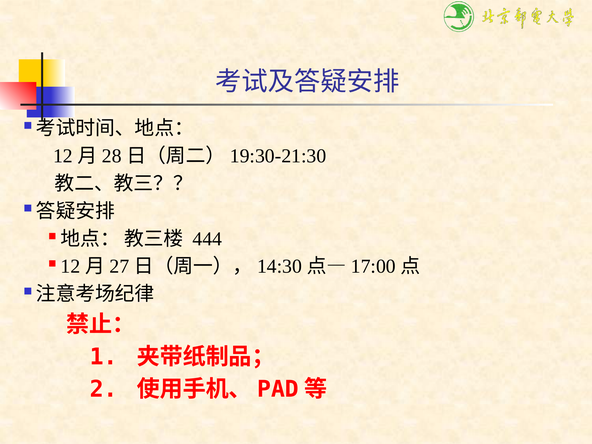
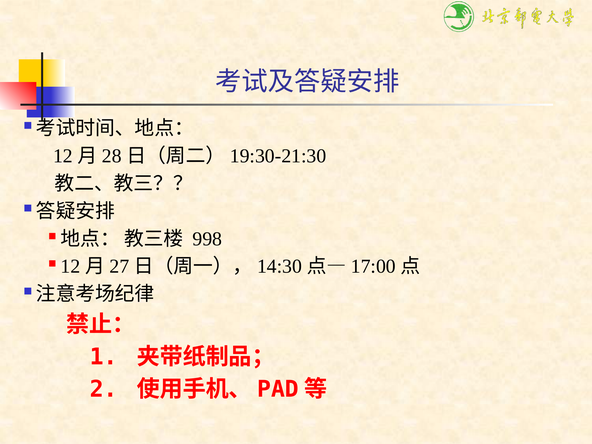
444: 444 -> 998 (207, 239)
